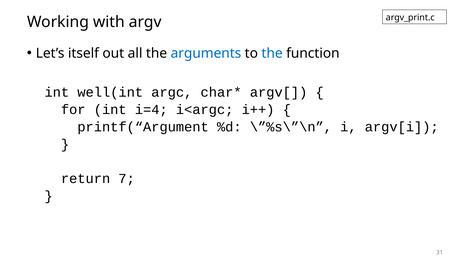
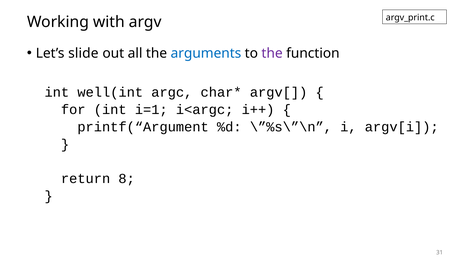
itself: itself -> slide (83, 53)
the colour: blue -> purple (272, 53)
i=4: i=4 -> i=1 (151, 109)
7: 7 -> 8 (127, 178)
